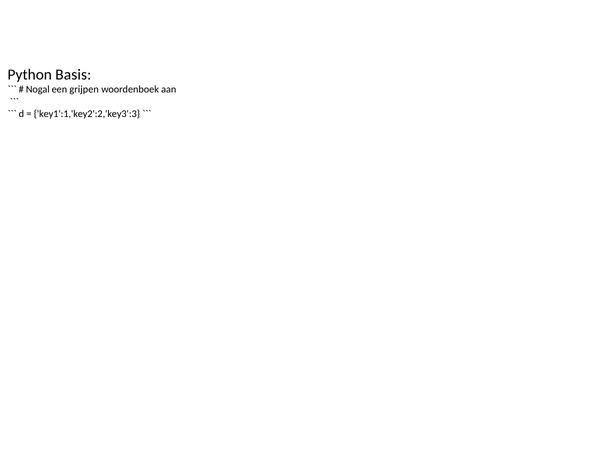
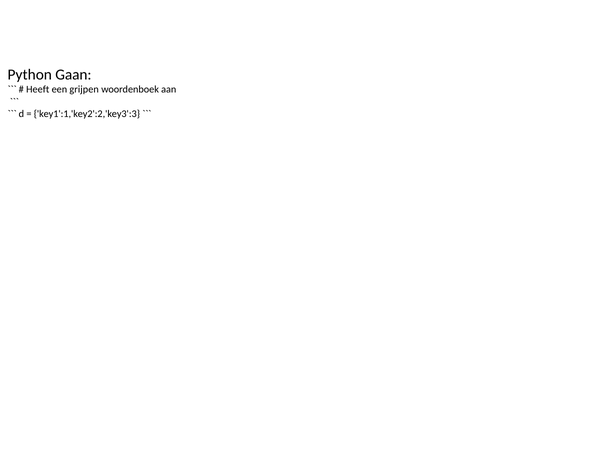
Basis: Basis -> Gaan (73, 75)
Nogal: Nogal -> Heeft (38, 90)
